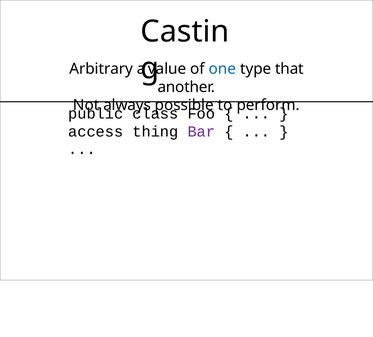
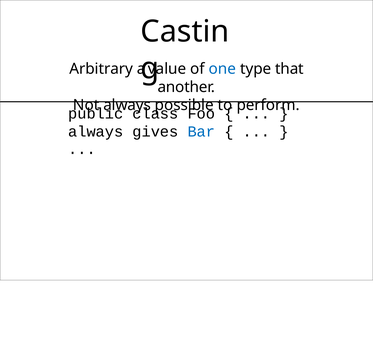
access: access -> always (96, 131)
thing: thing -> gives (155, 131)
Bar colour: purple -> blue (201, 131)
